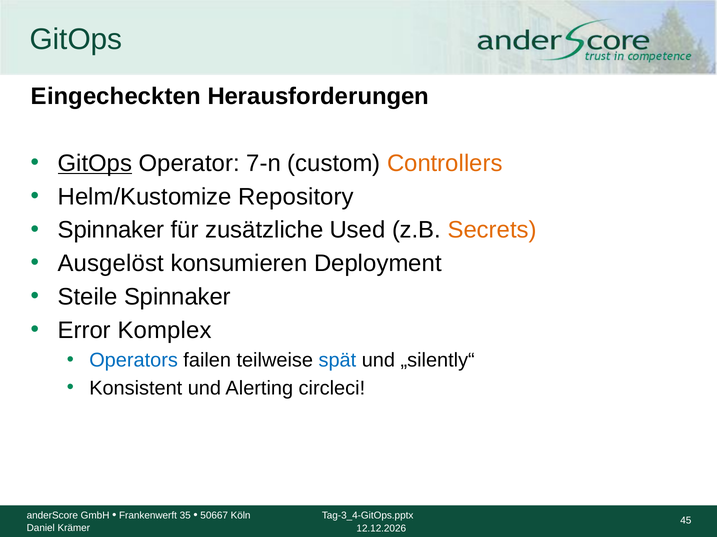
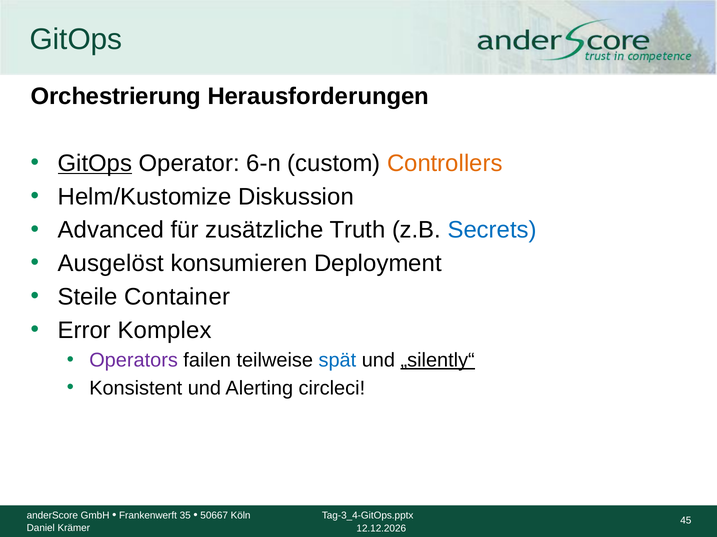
Eingecheckten: Eingecheckten -> Orchestrierung (116, 97)
7-n: 7-n -> 6-n (264, 163)
Repository: Repository -> Diskussion (296, 197)
Spinnaker: Spinnaker -> Advanced (111, 230)
Used: Used -> Truth (357, 230)
Secrets colour: orange -> blue (492, 230)
Steile Spinnaker: Spinnaker -> Container (177, 297)
Operators colour: blue -> purple (134, 361)
„silently“ underline: none -> present (438, 361)
